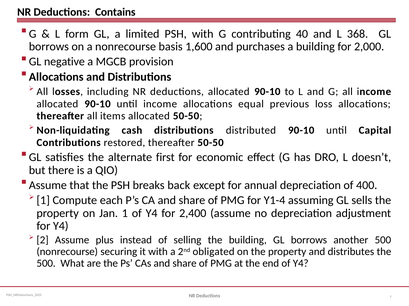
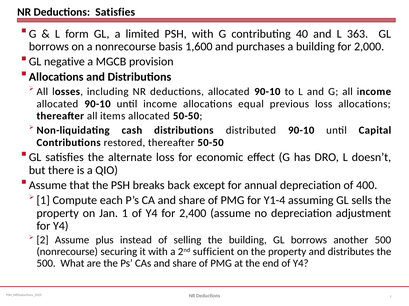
Deductions Contains: Contains -> Satisfies (115, 12)
368: 368 -> 363 (358, 34)
alternate first: first -> loss (165, 158)
obligated: obligated -> sufficient (214, 252)
